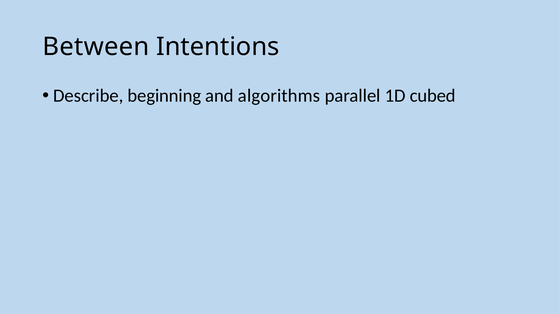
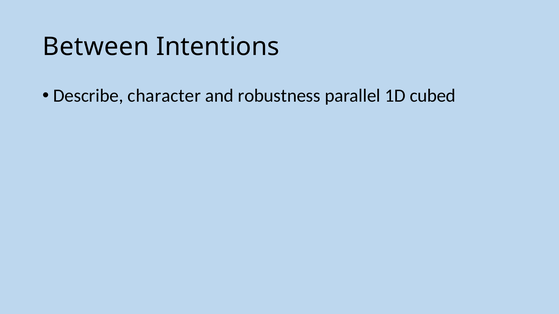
beginning: beginning -> character (164, 96)
algorithms: algorithms -> robustness (279, 96)
